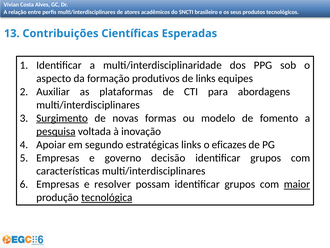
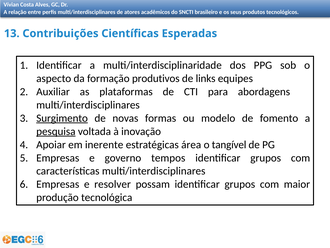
segundo: segundo -> inerente (104, 144)
estratégicas links: links -> área (191, 144)
eficazes: eficazes -> tangível (229, 144)
decisão: decisão -> tempos (168, 158)
maior underline: present -> none (297, 184)
tecnológica underline: present -> none (107, 197)
